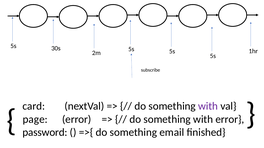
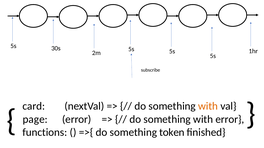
with colour: purple -> orange (208, 106)
password: password -> functions (45, 133)
email: email -> token (172, 133)
